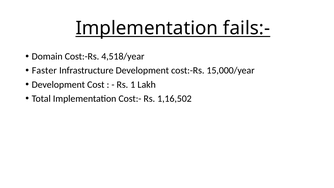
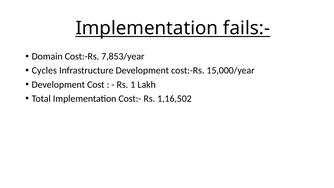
4,518/year: 4,518/year -> 7,853/year (123, 56)
Faster: Faster -> Cycles (44, 70)
